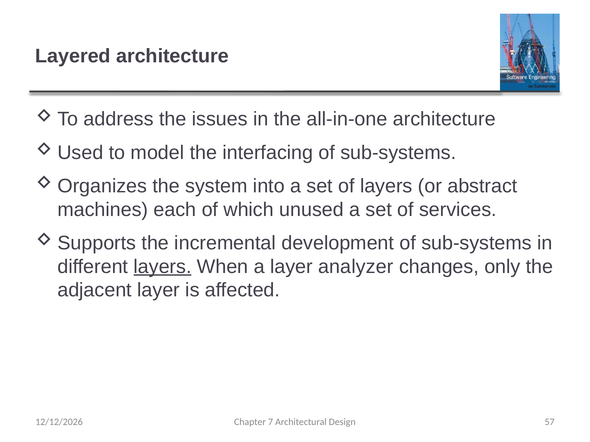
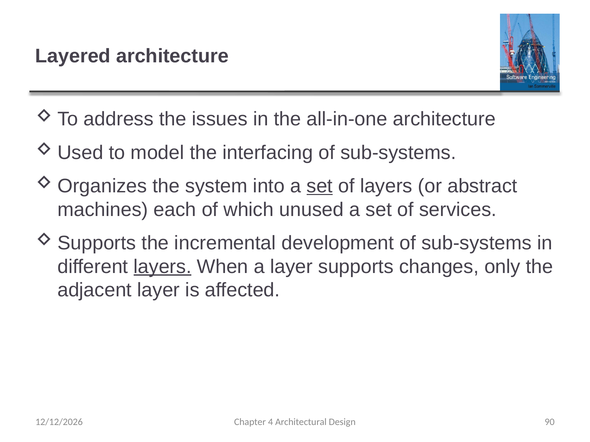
set underline: none -> present (320, 186)
analyzer: analyzer -> supports (356, 267)
7: 7 -> 4 (271, 422)
57: 57 -> 90 (550, 422)
